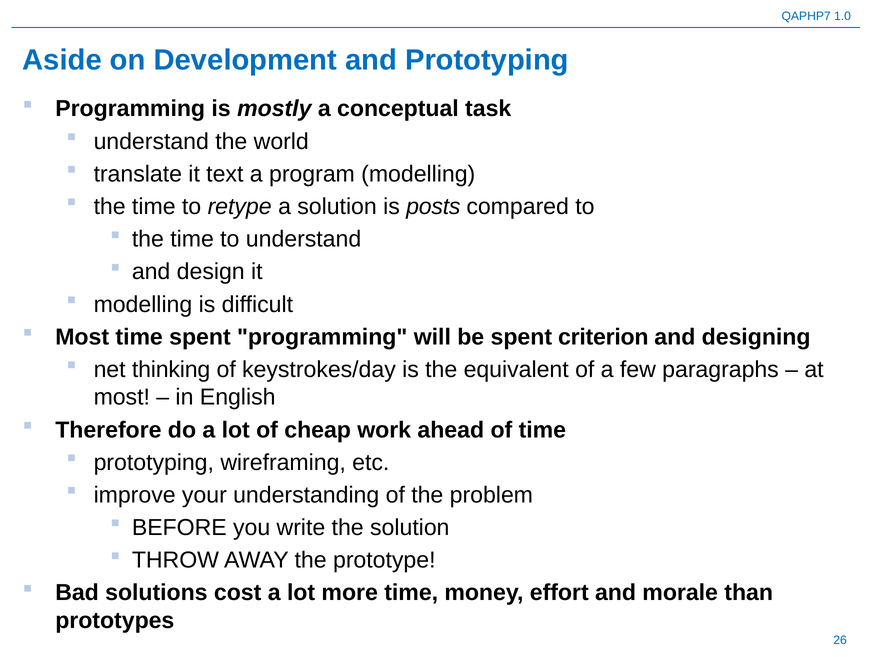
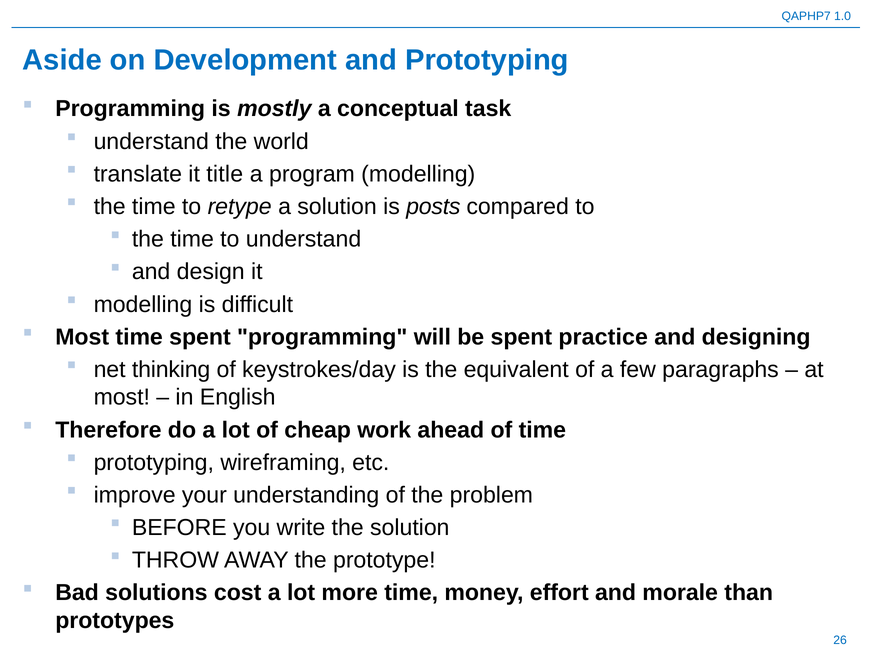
text: text -> title (225, 174)
criterion: criterion -> practice (603, 337)
